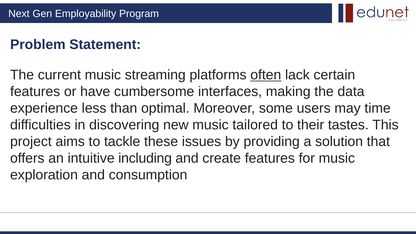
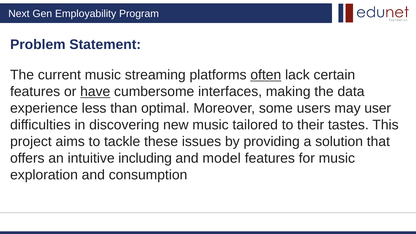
have underline: none -> present (95, 92)
time: time -> user (378, 108)
create: create -> model (222, 158)
